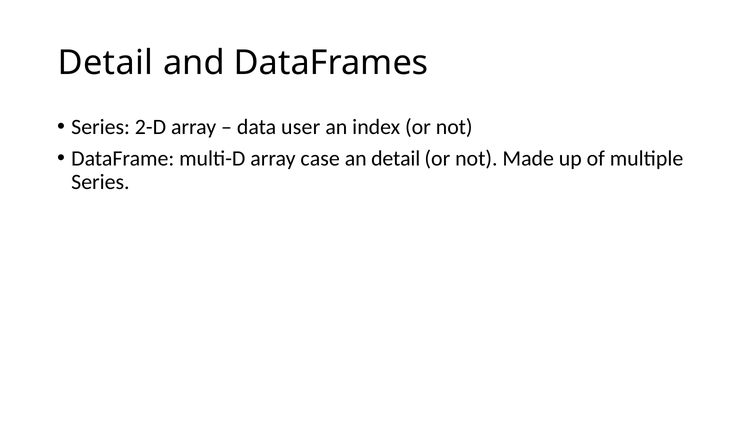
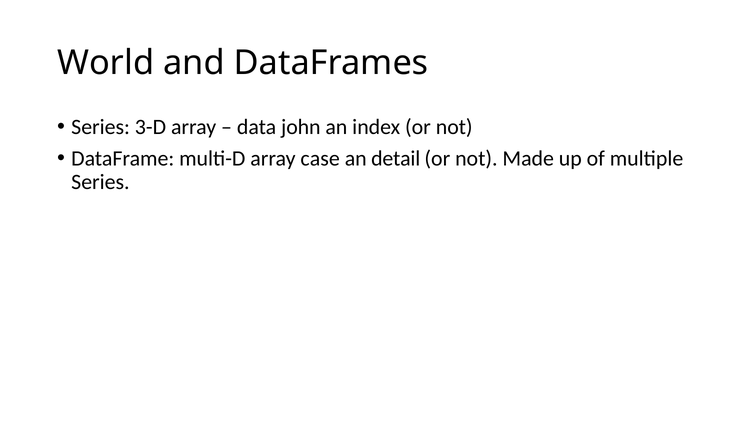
Detail: Detail -> World (106, 63)
2-D: 2-D -> 3-D (150, 127)
user: user -> john (301, 127)
